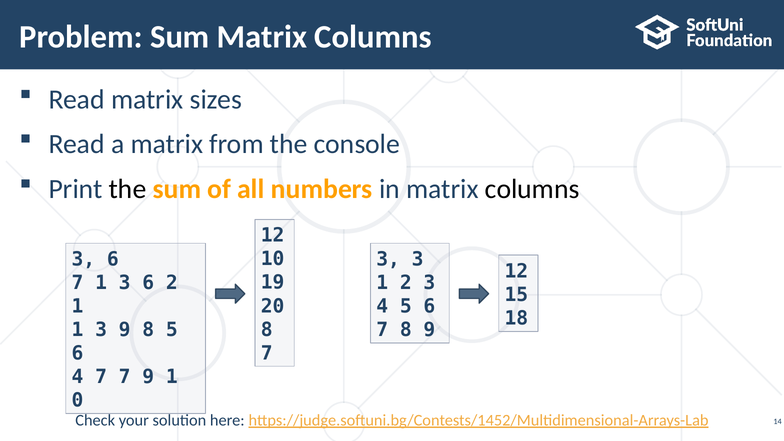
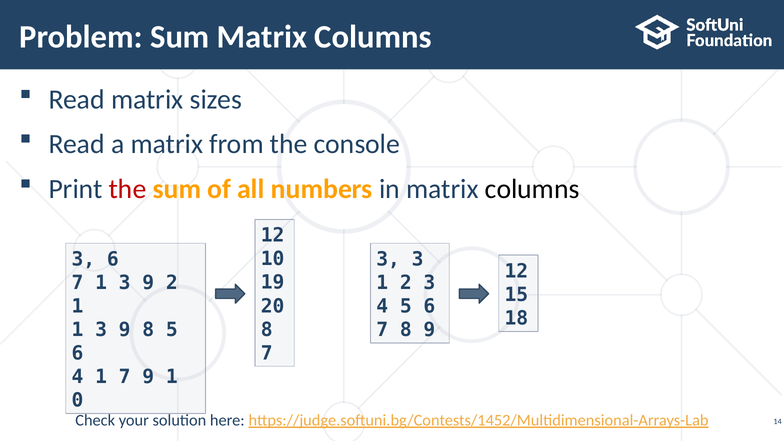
the colour: black -> red (128, 189)
7 1 3 6: 6 -> 9 (148, 283)
4 7: 7 -> 1 (101, 377)
